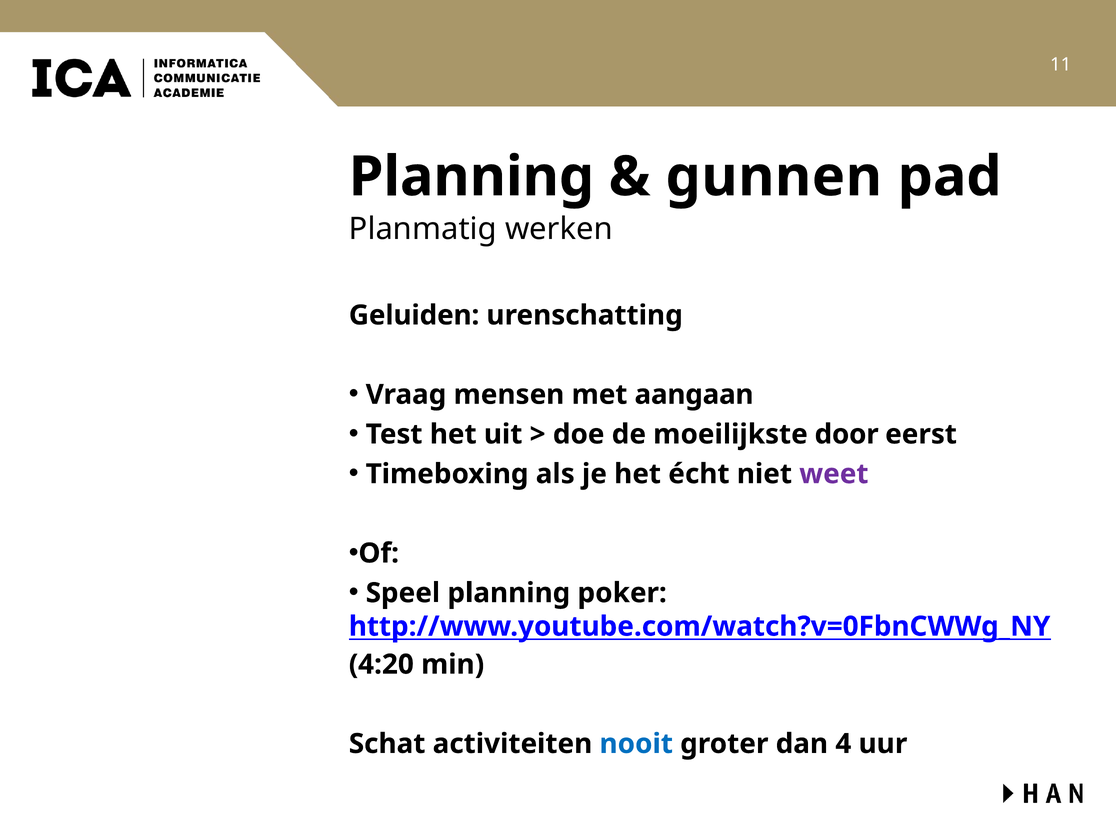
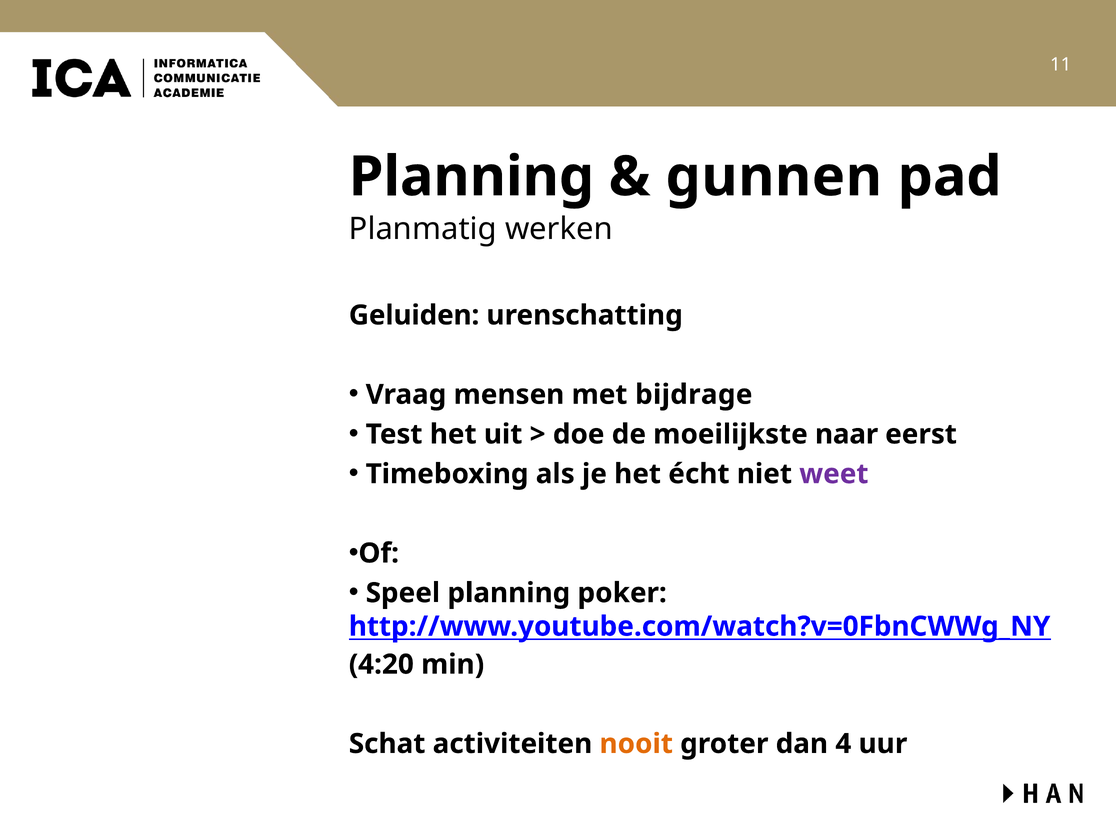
aangaan: aangaan -> bijdrage (694, 395)
door: door -> naar (847, 434)
nooit colour: blue -> orange (636, 744)
